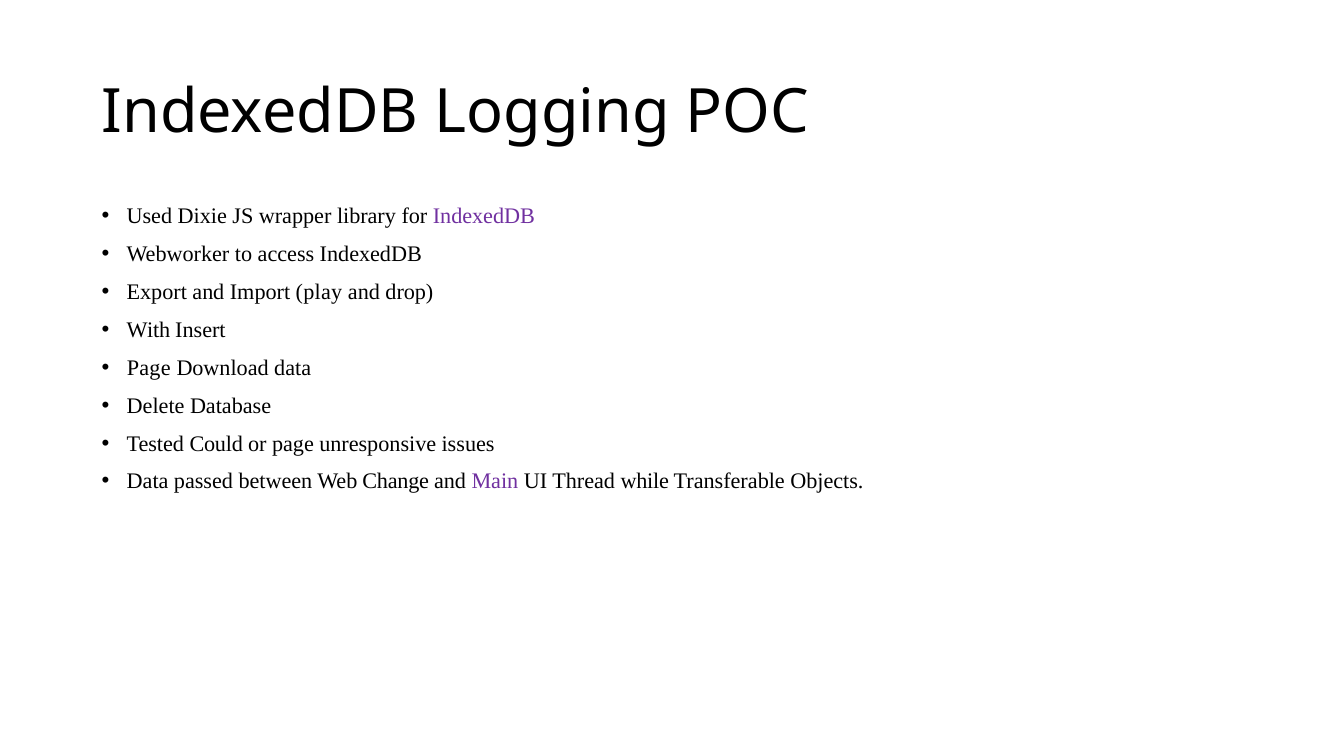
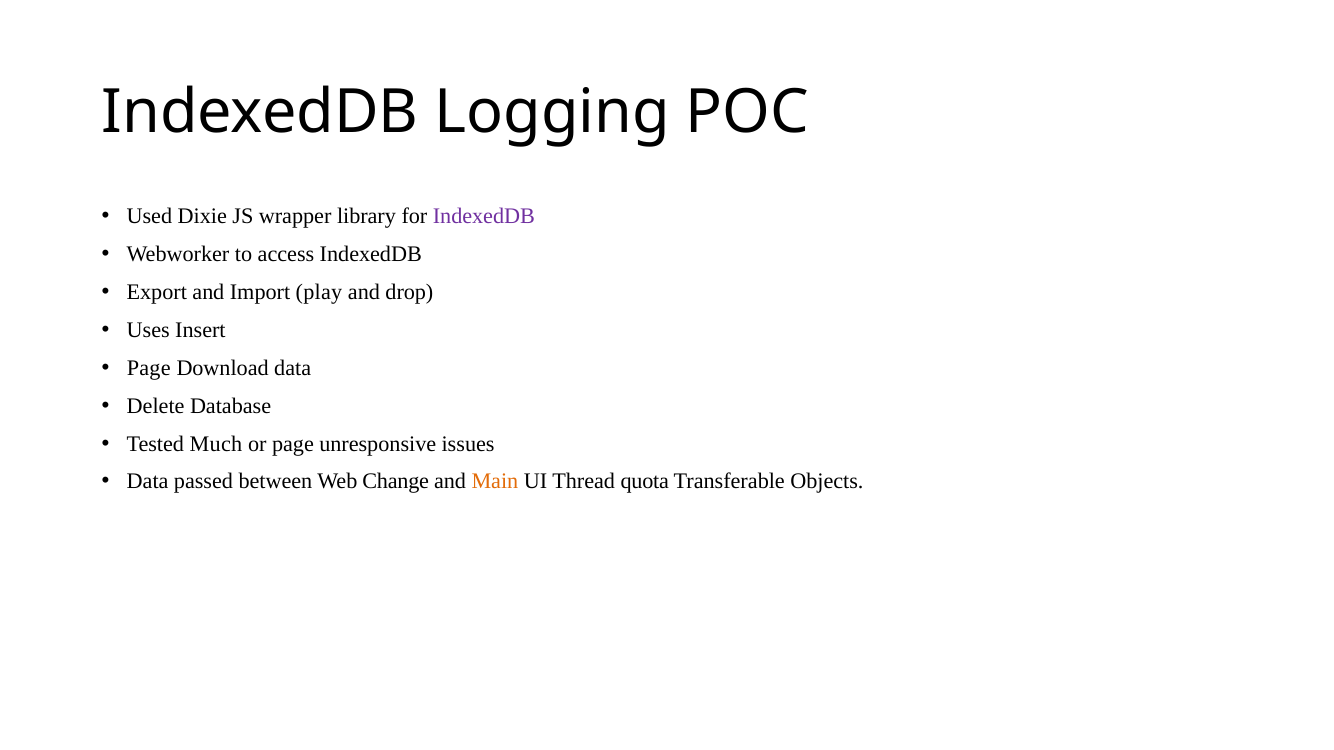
With: With -> Uses (148, 330)
Could: Could -> Much (216, 444)
Main colour: purple -> orange (495, 482)
while: while -> quota (645, 482)
